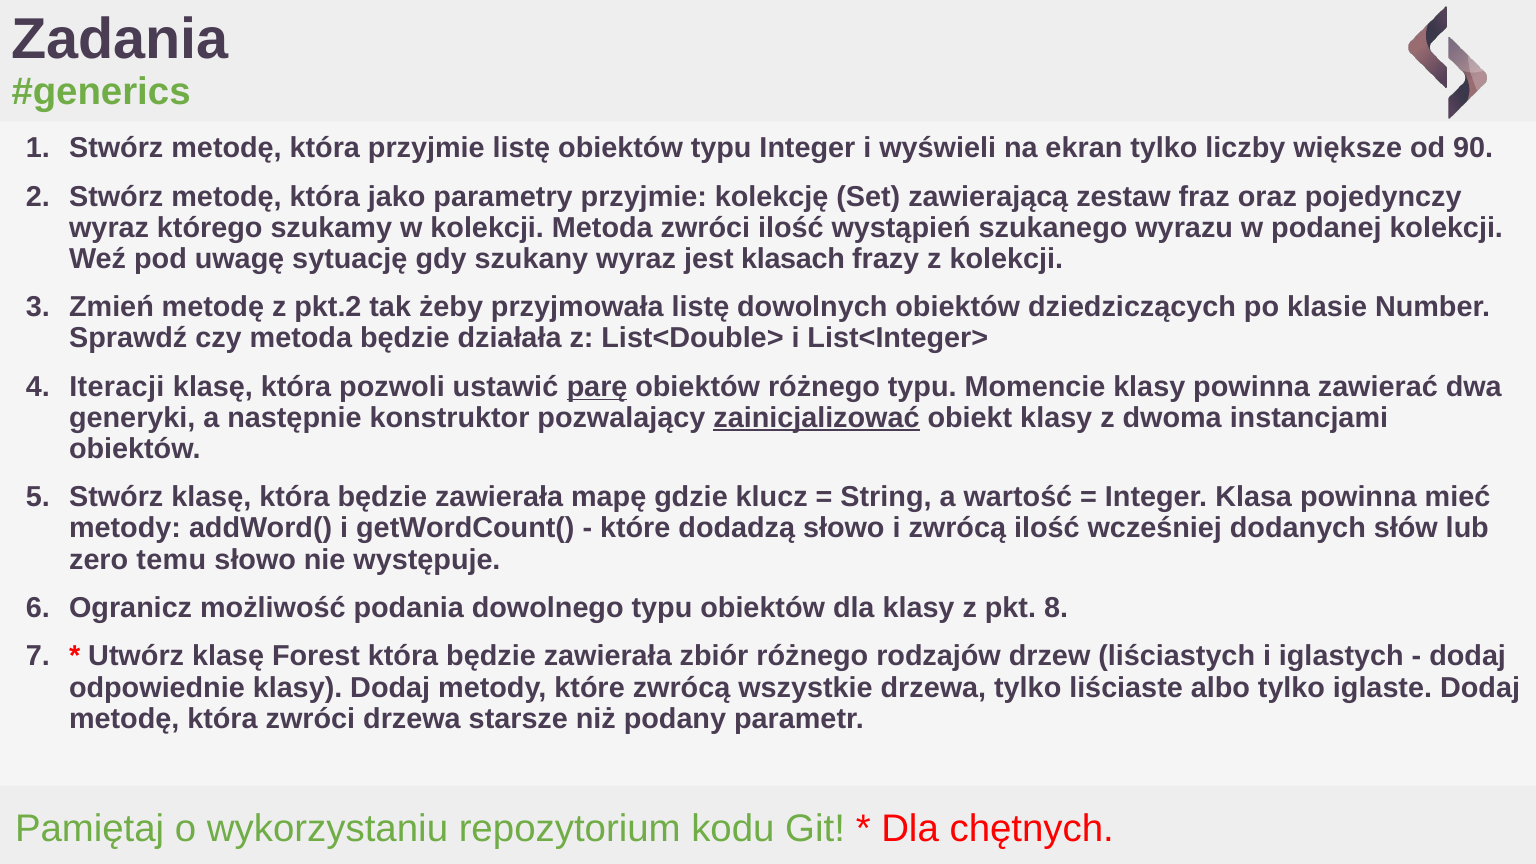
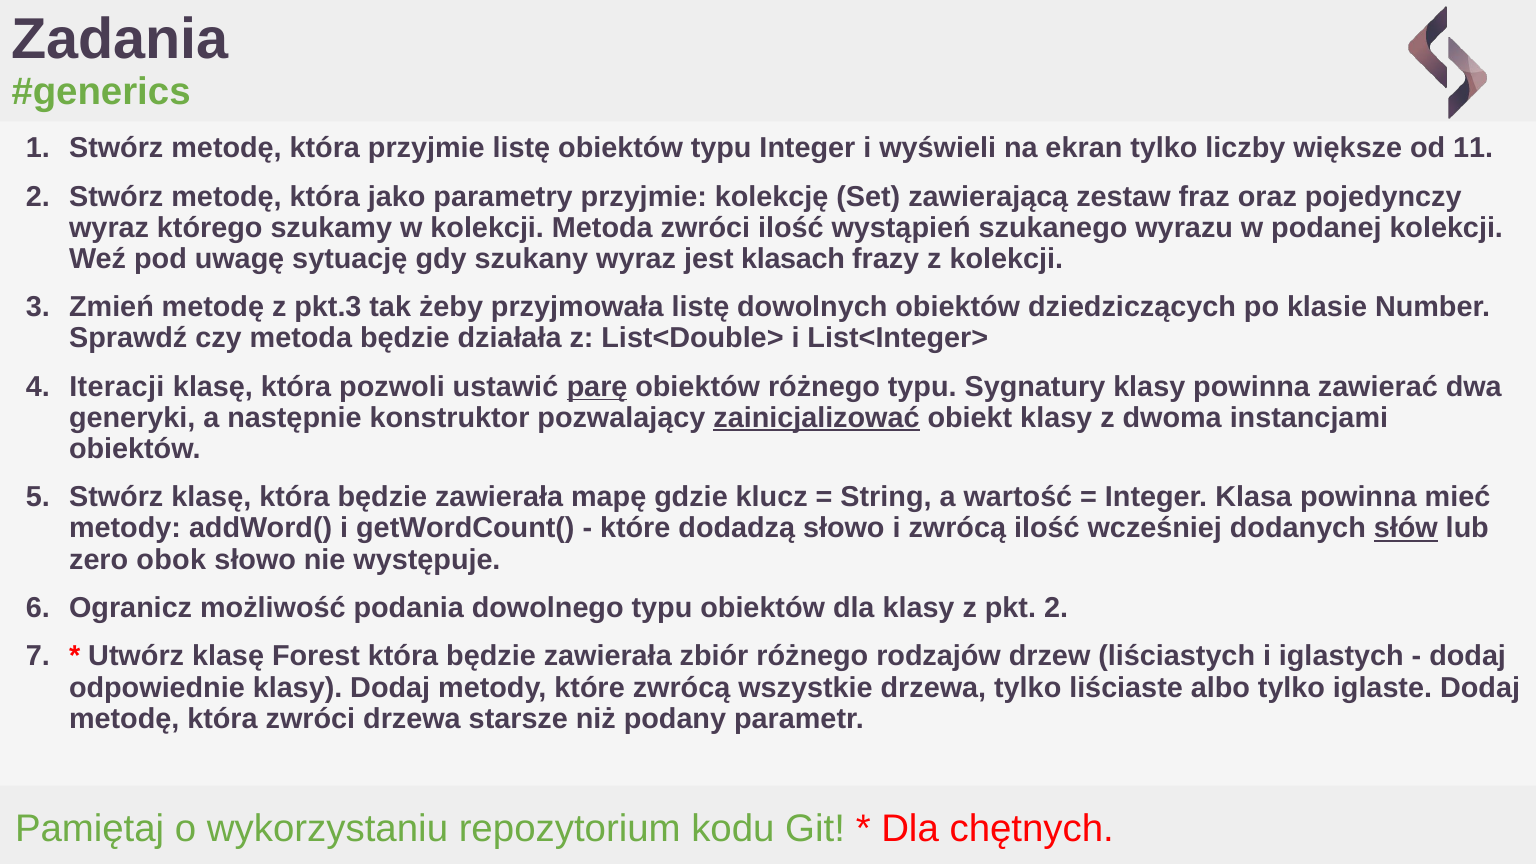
90: 90 -> 11 (1473, 148)
pkt.2: pkt.2 -> pkt.3 (328, 307)
Momencie: Momencie -> Sygnatury (1035, 387)
słów underline: none -> present (1406, 528)
temu: temu -> obok (171, 560)
pkt 8: 8 -> 2 (1056, 608)
